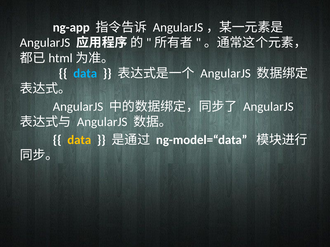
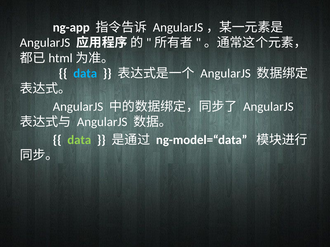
data colour: yellow -> light green (79, 140)
